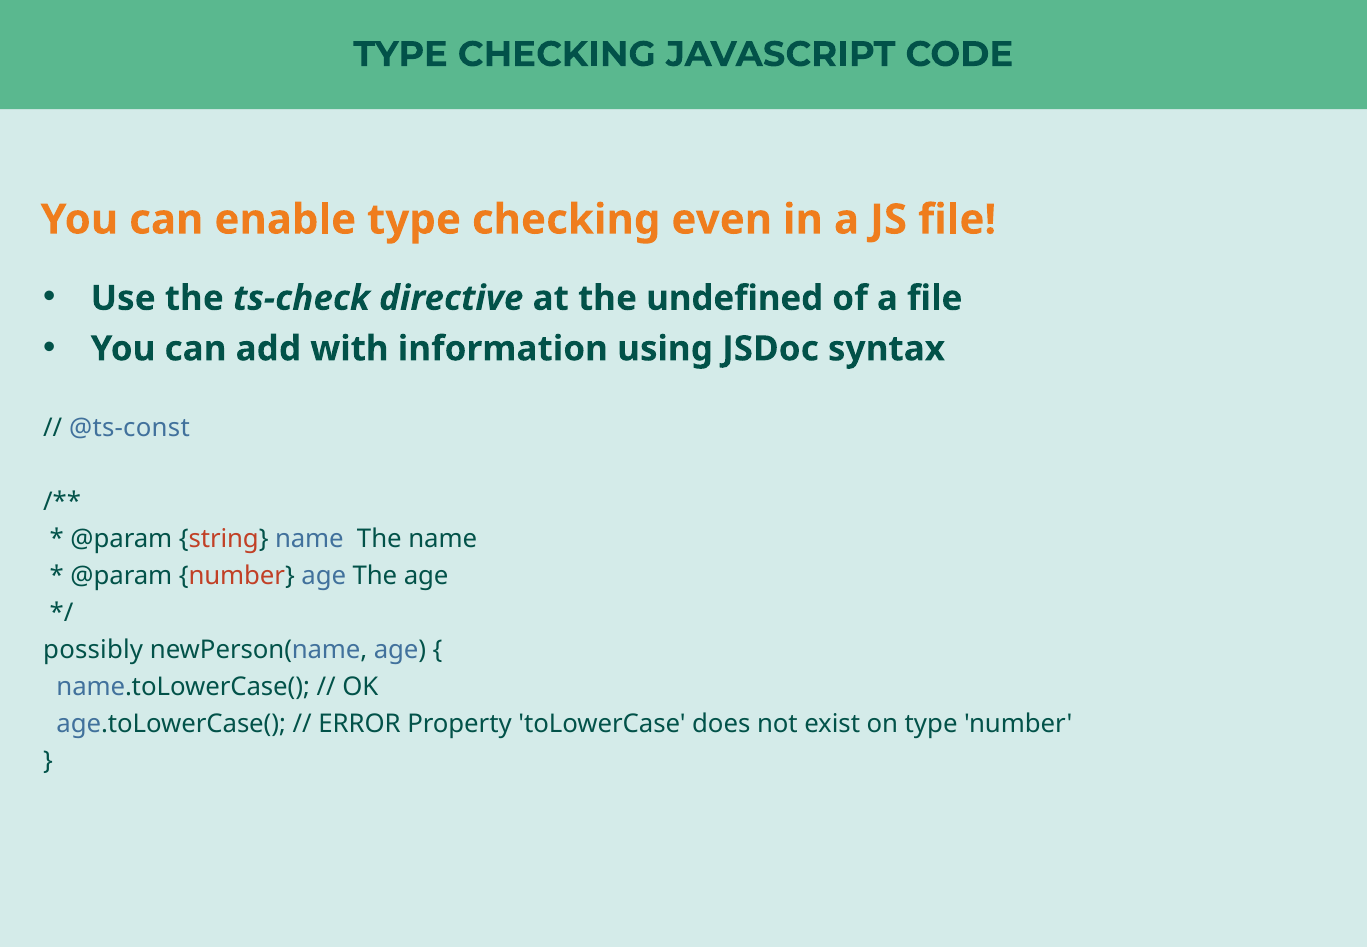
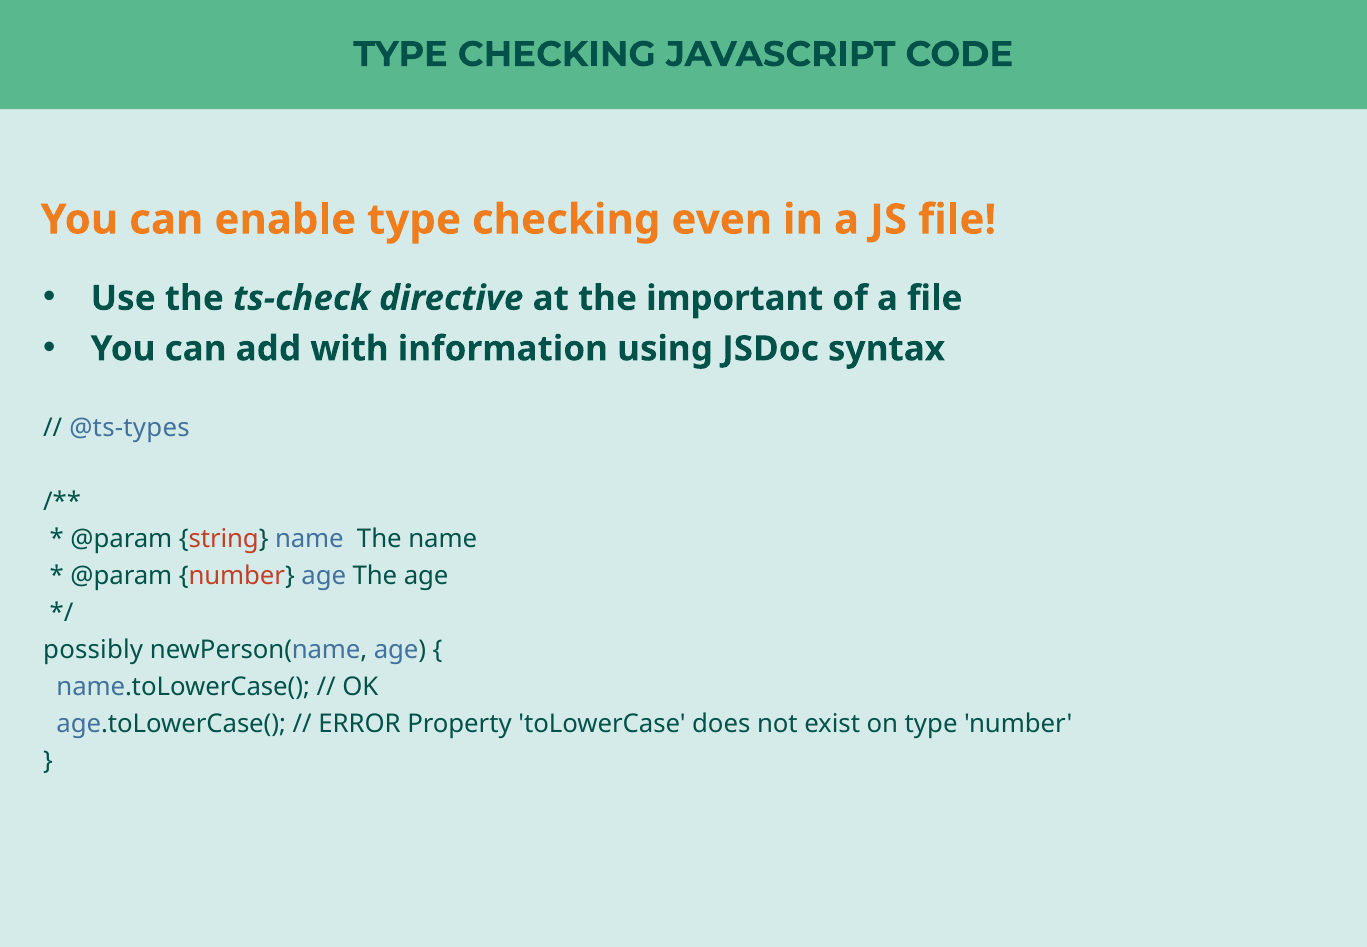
undefined: undefined -> important (735, 298)
@ts-const: @ts-const -> @ts-types (129, 427)
